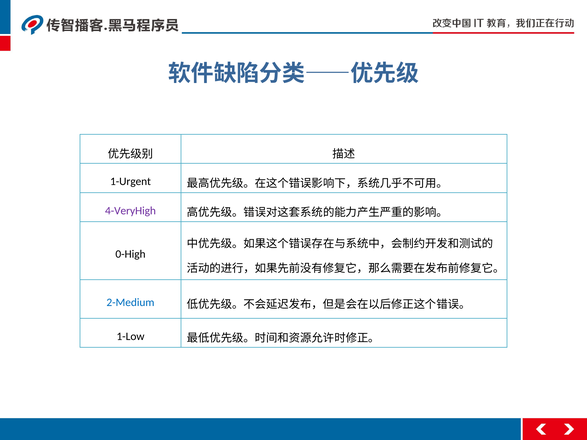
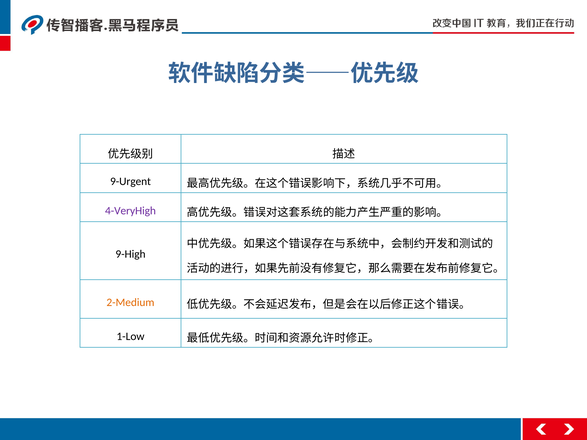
1-Urgent: 1-Urgent -> 9-Urgent (130, 182)
0-High: 0-High -> 9-High (131, 254)
2-Medium colour: blue -> orange (130, 303)
